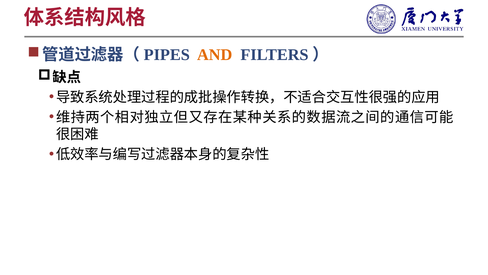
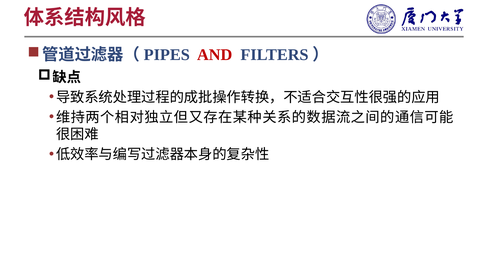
AND colour: orange -> red (215, 55)
